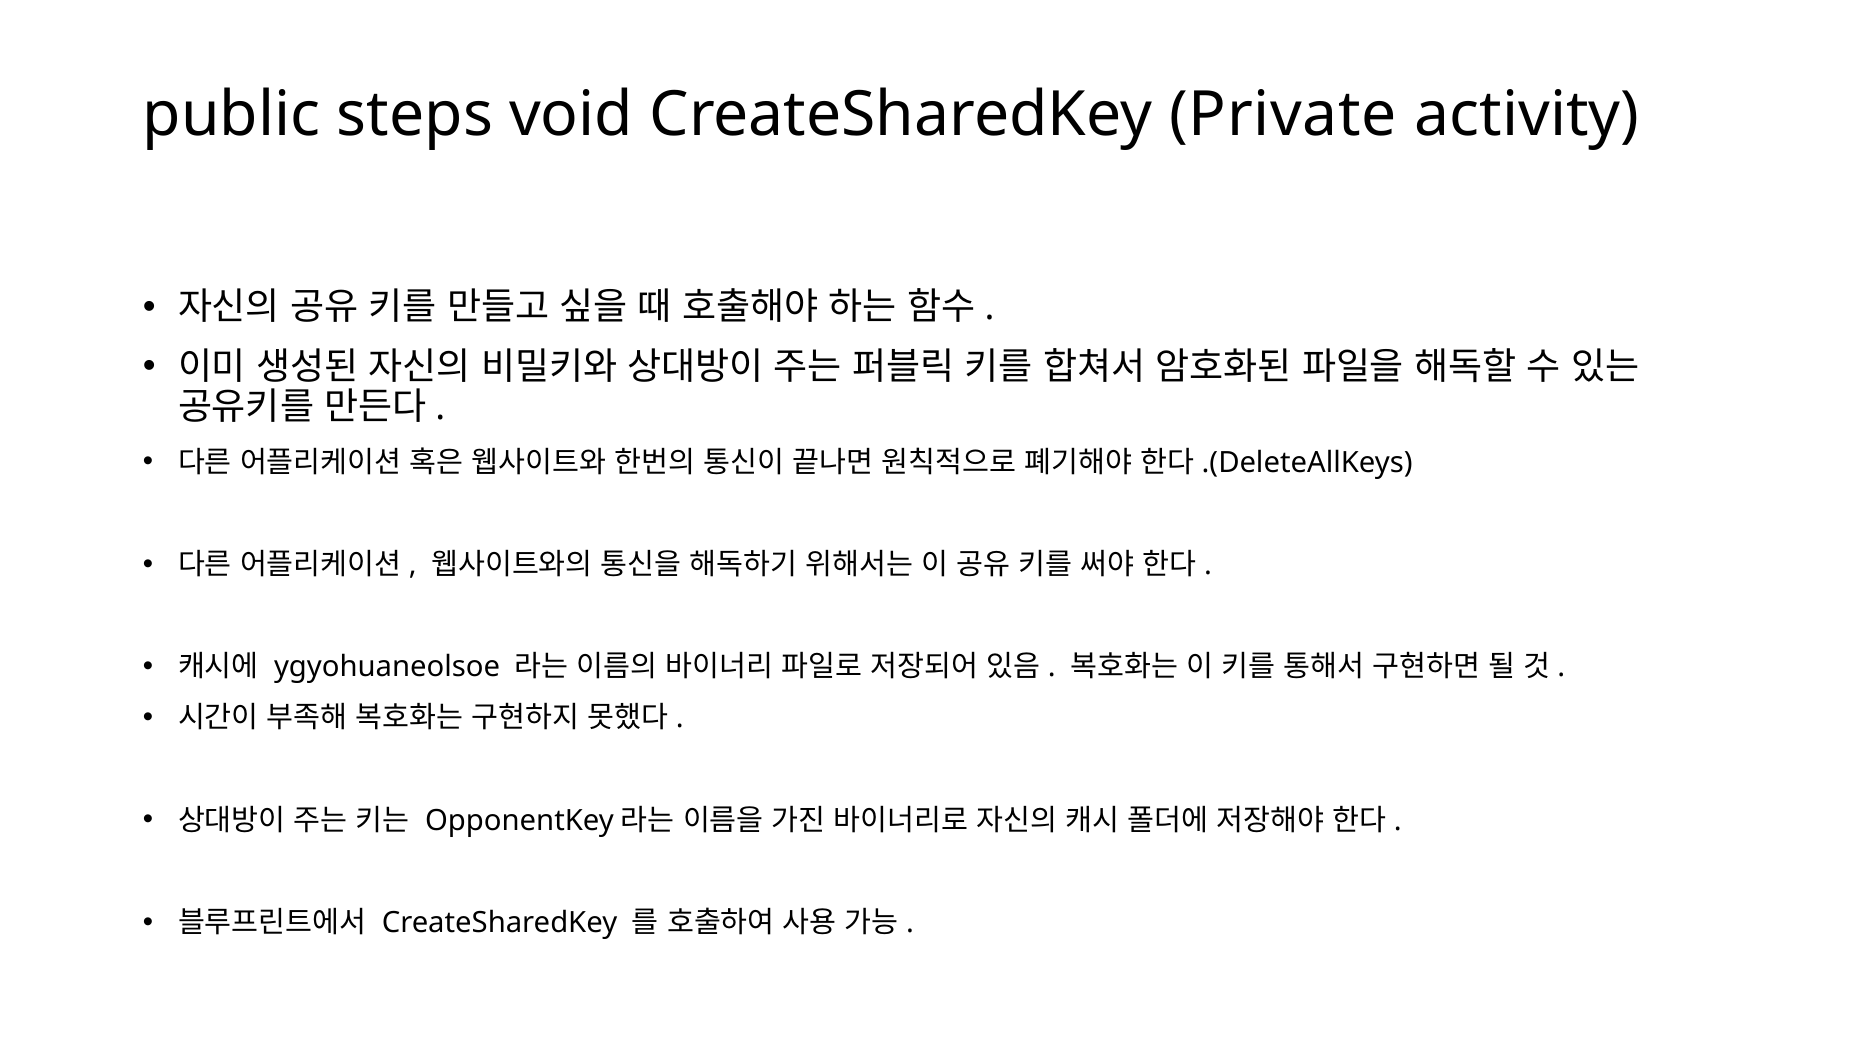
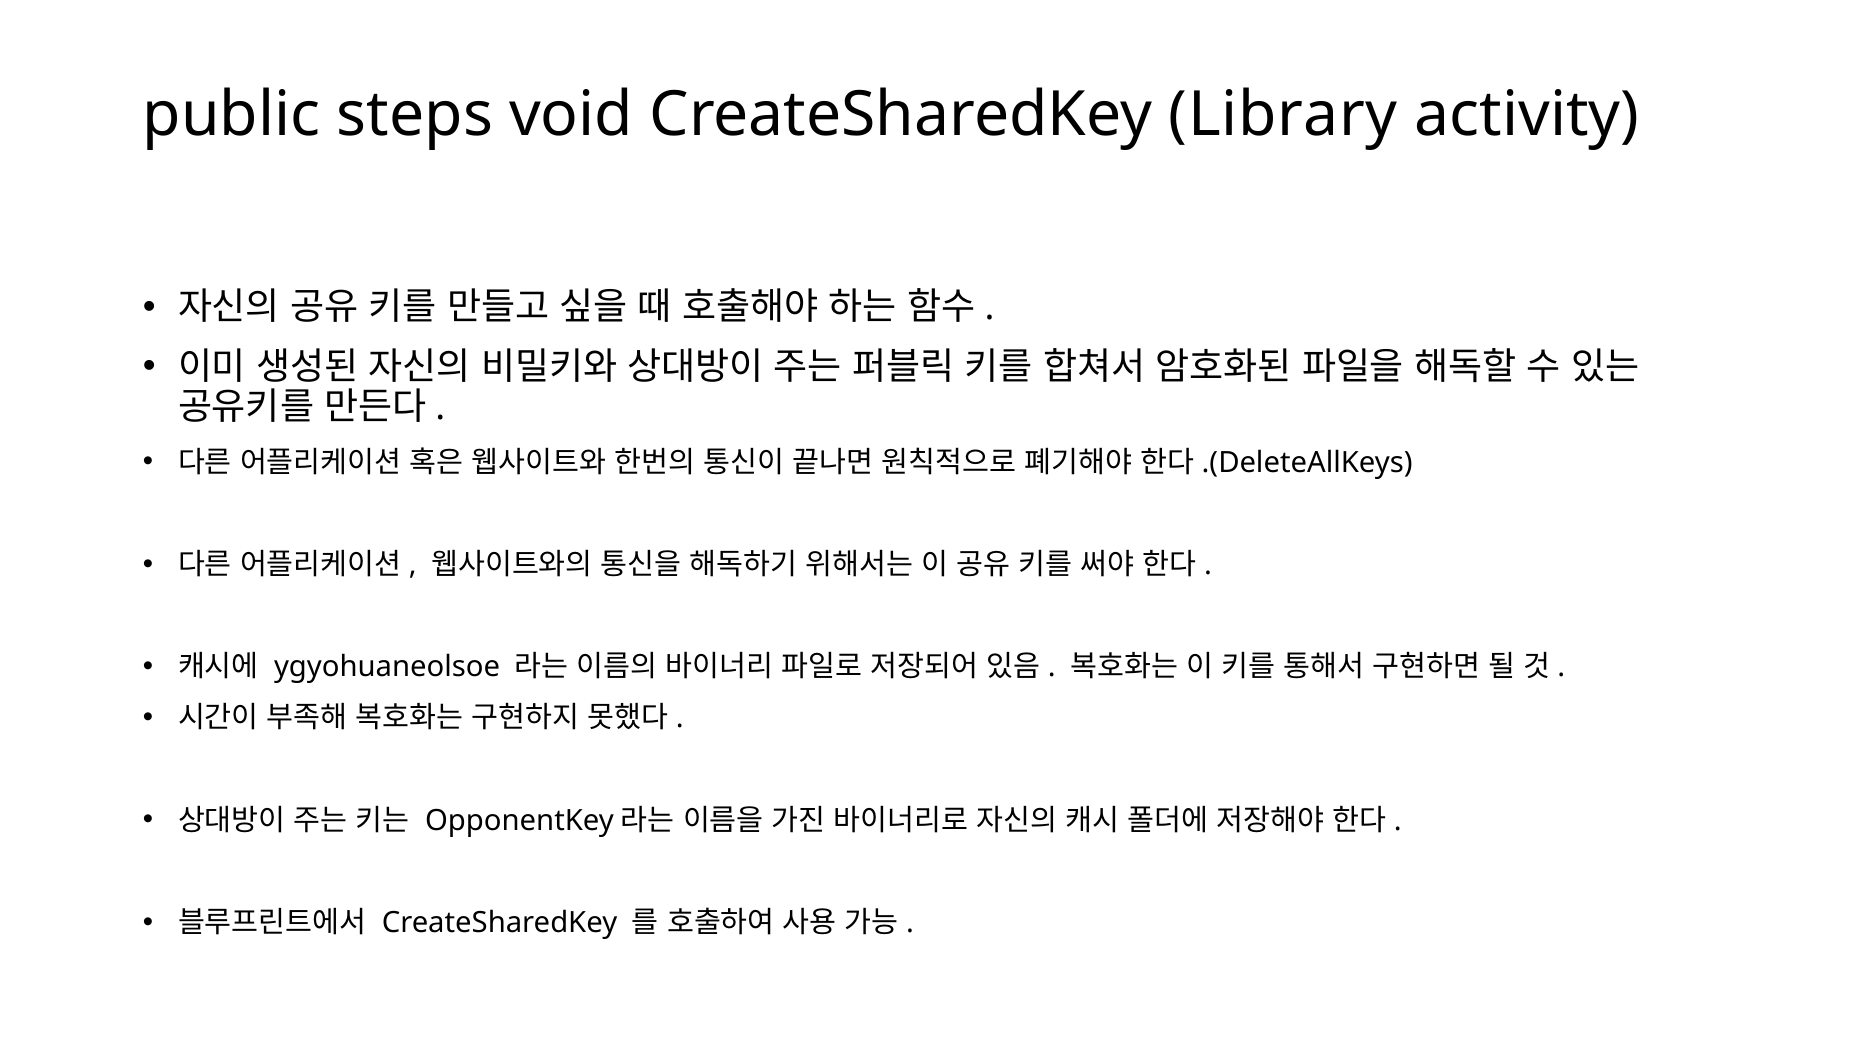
Private: Private -> Library (1283, 115)
